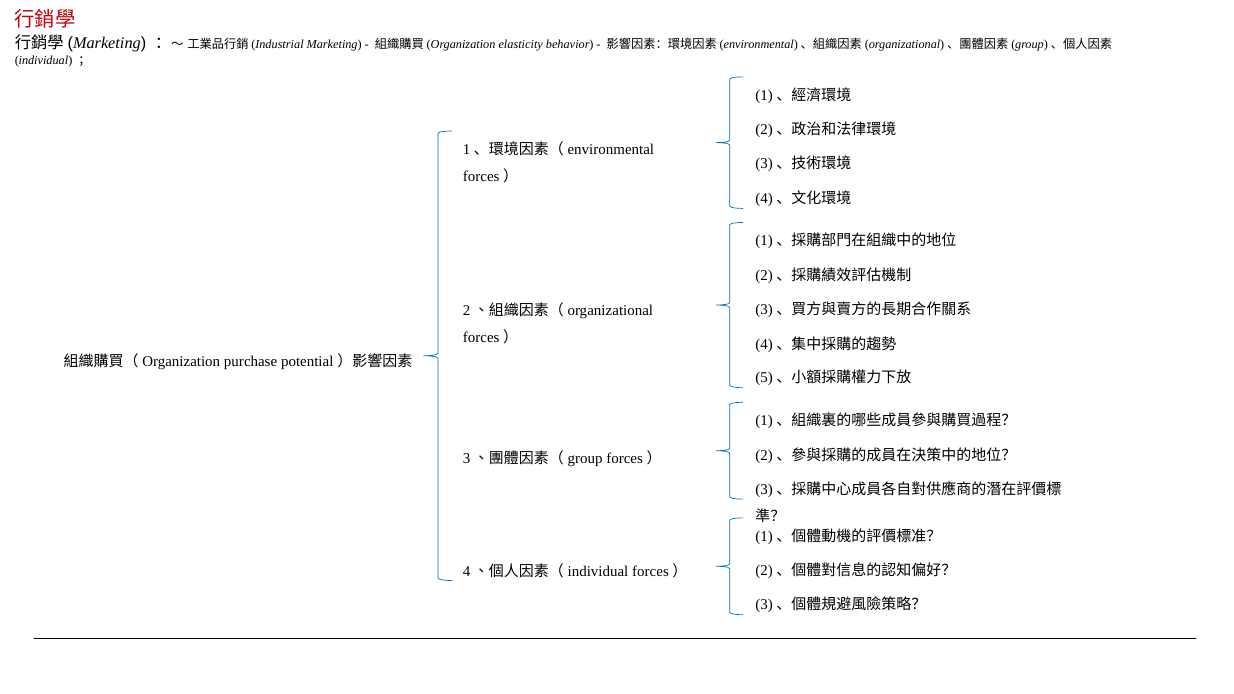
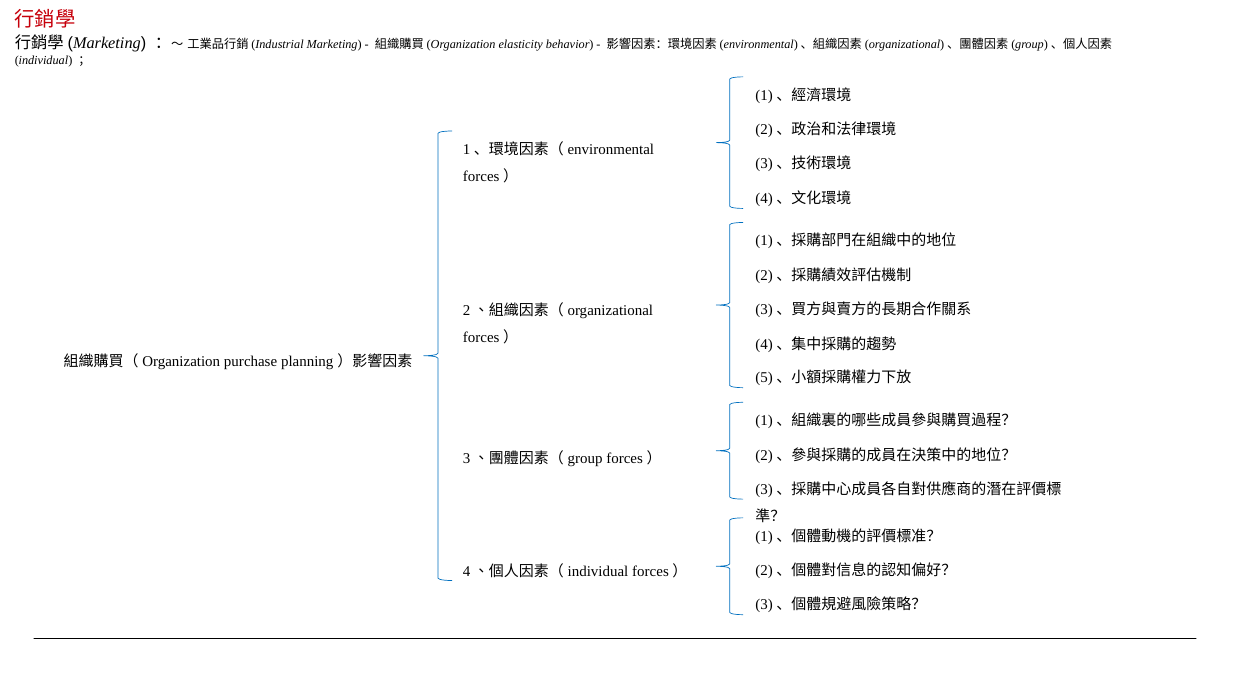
potential: potential -> planning (307, 361)
